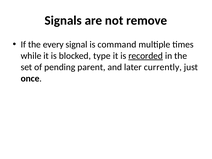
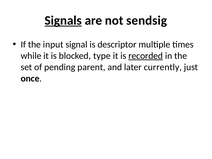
Signals underline: none -> present (63, 21)
remove: remove -> sendsig (147, 21)
every: every -> input (53, 44)
command: command -> descriptor (117, 44)
